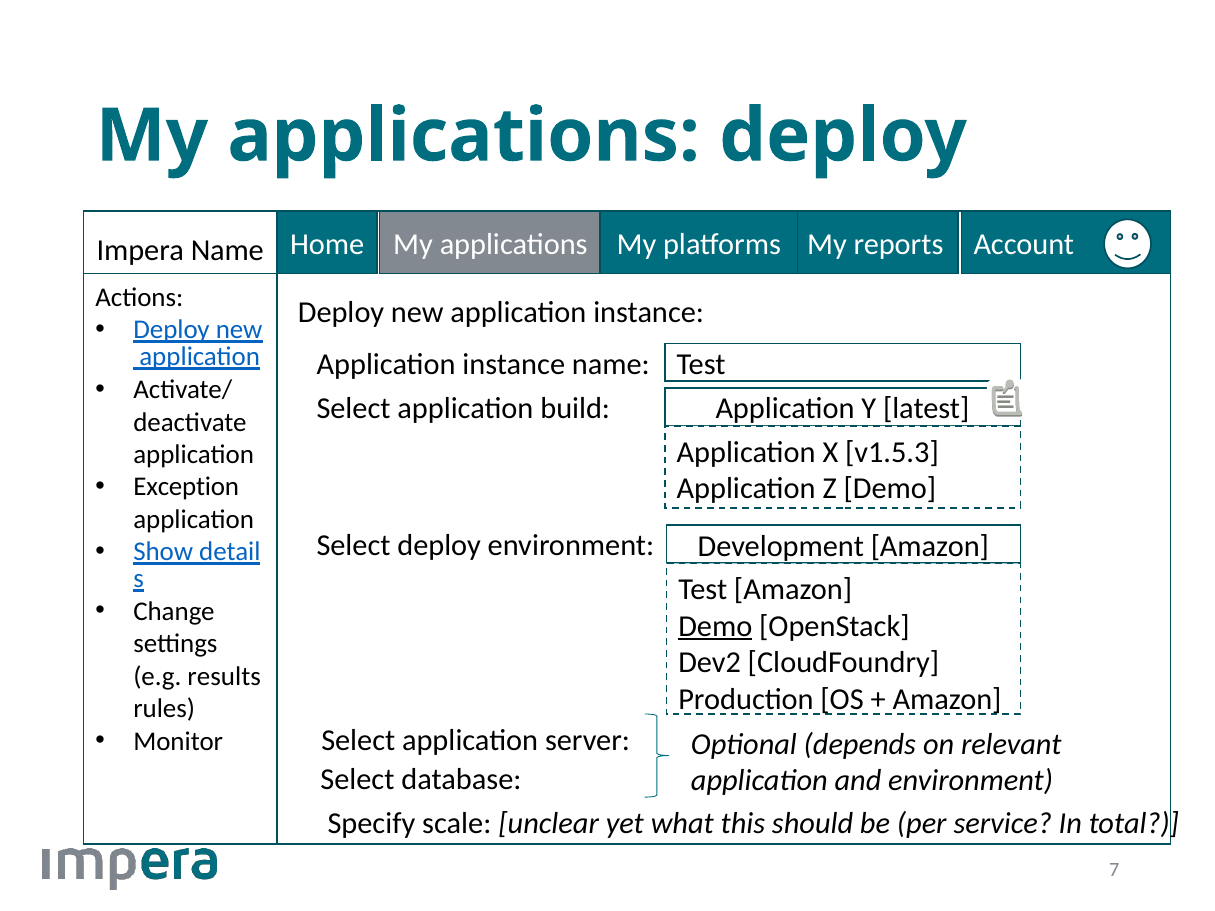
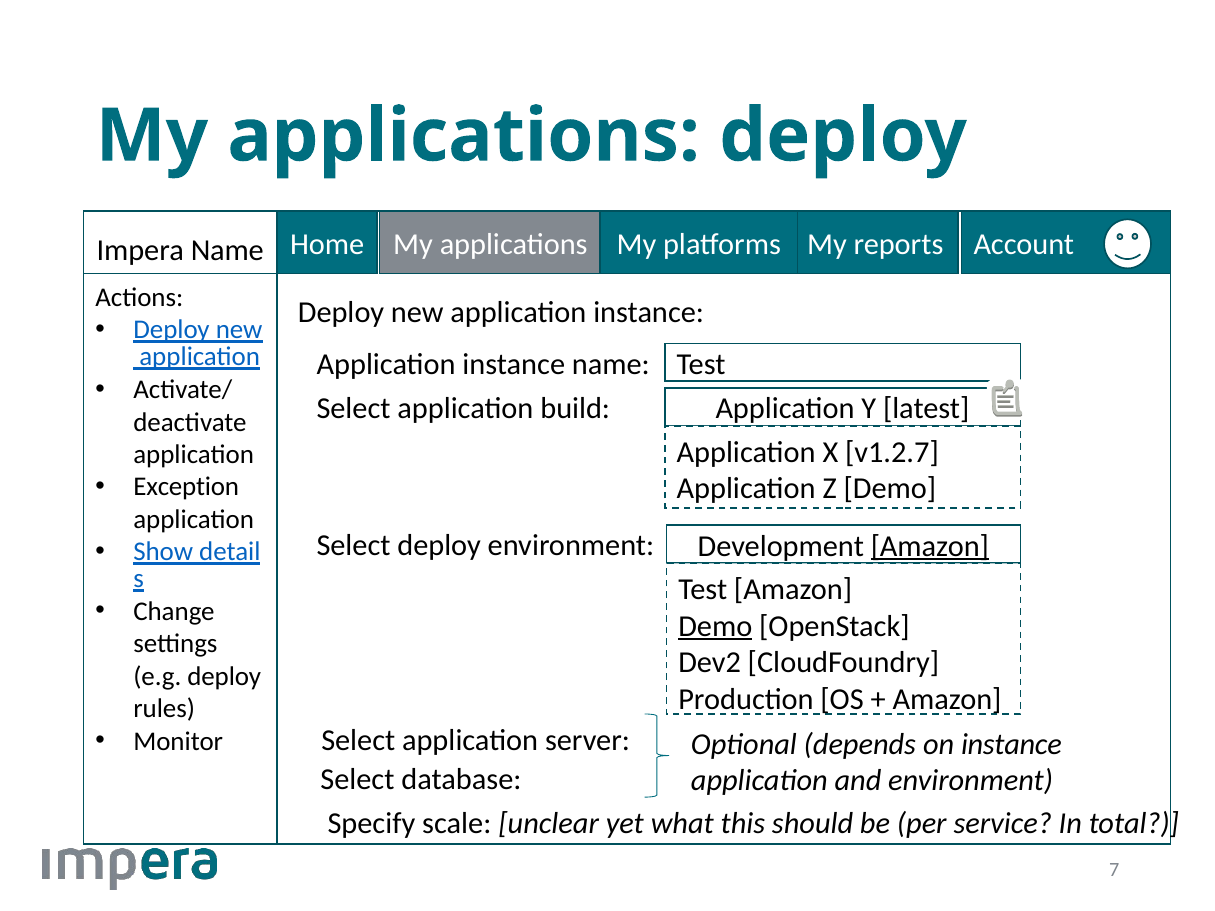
v1.5.3: v1.5.3 -> v1.2.7 (892, 452)
Amazon underline: none -> present (930, 546)
e.g results: results -> deploy (224, 677)
on relevant: relevant -> instance (1011, 744)
